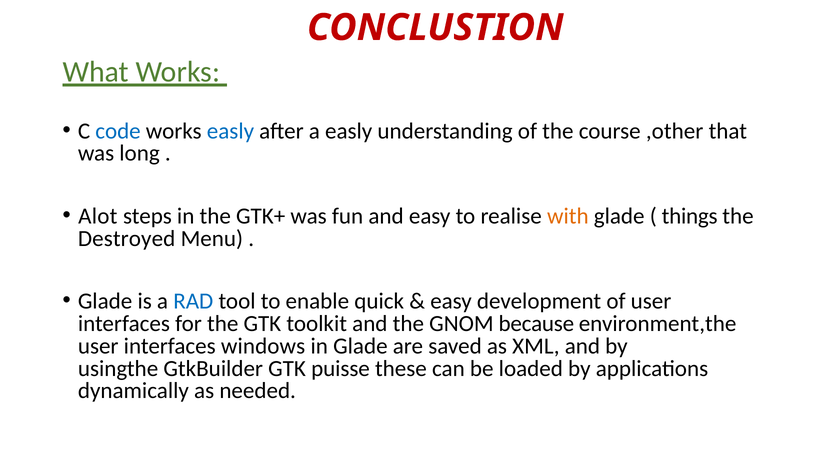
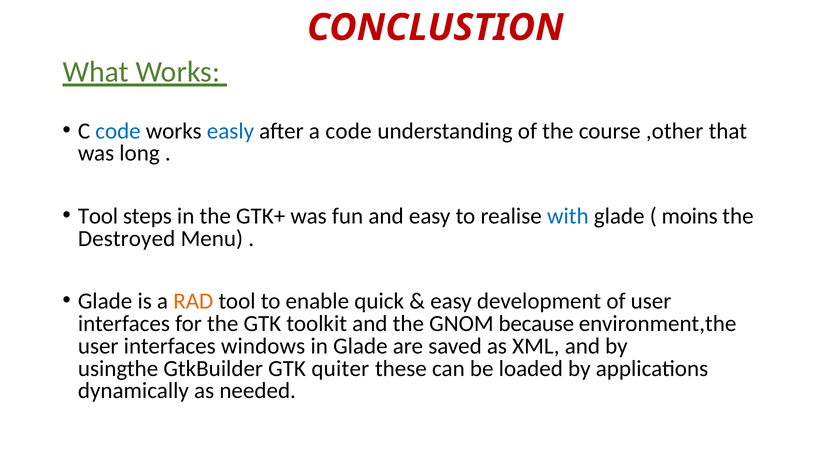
a easly: easly -> code (349, 131)
Alot: Alot -> Tool (98, 216)
with colour: orange -> blue (568, 216)
things: things -> moins (690, 216)
RAD colour: blue -> orange (193, 301)
puisse: puisse -> quiter (340, 369)
